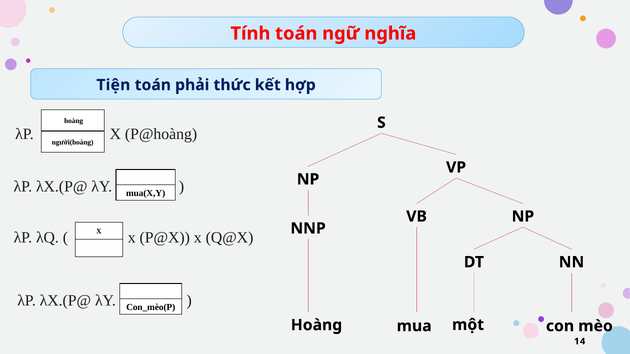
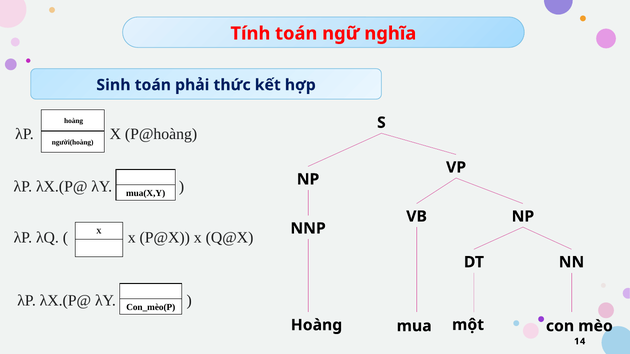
Tiện: Tiện -> Sinh (113, 85)
